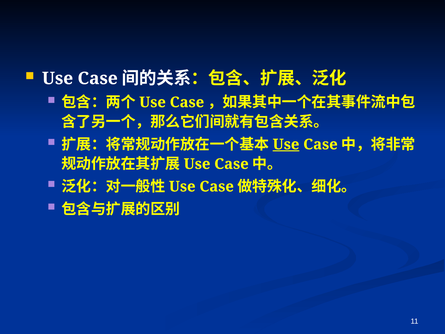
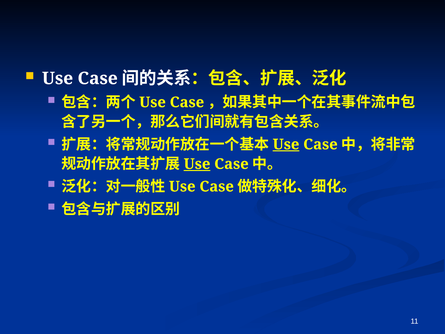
Use underline: none -> present (197, 164)
